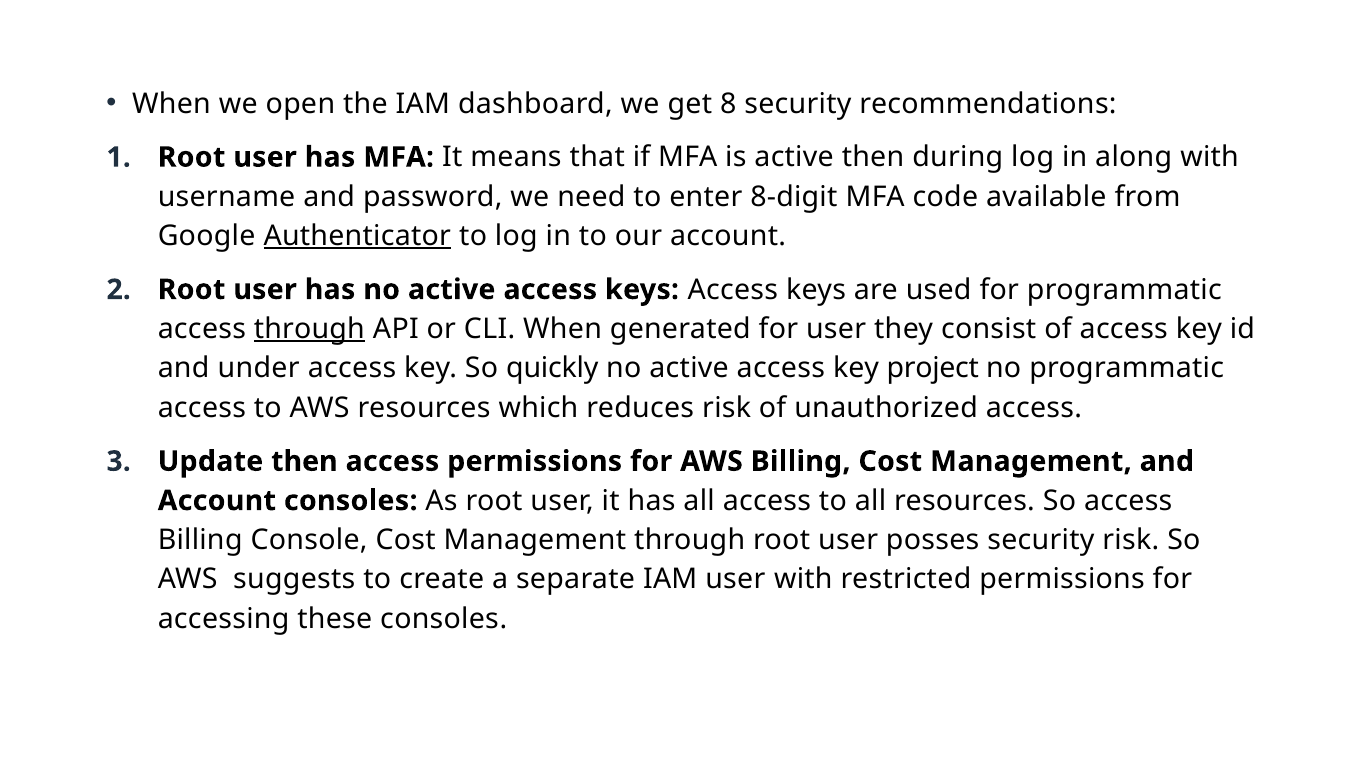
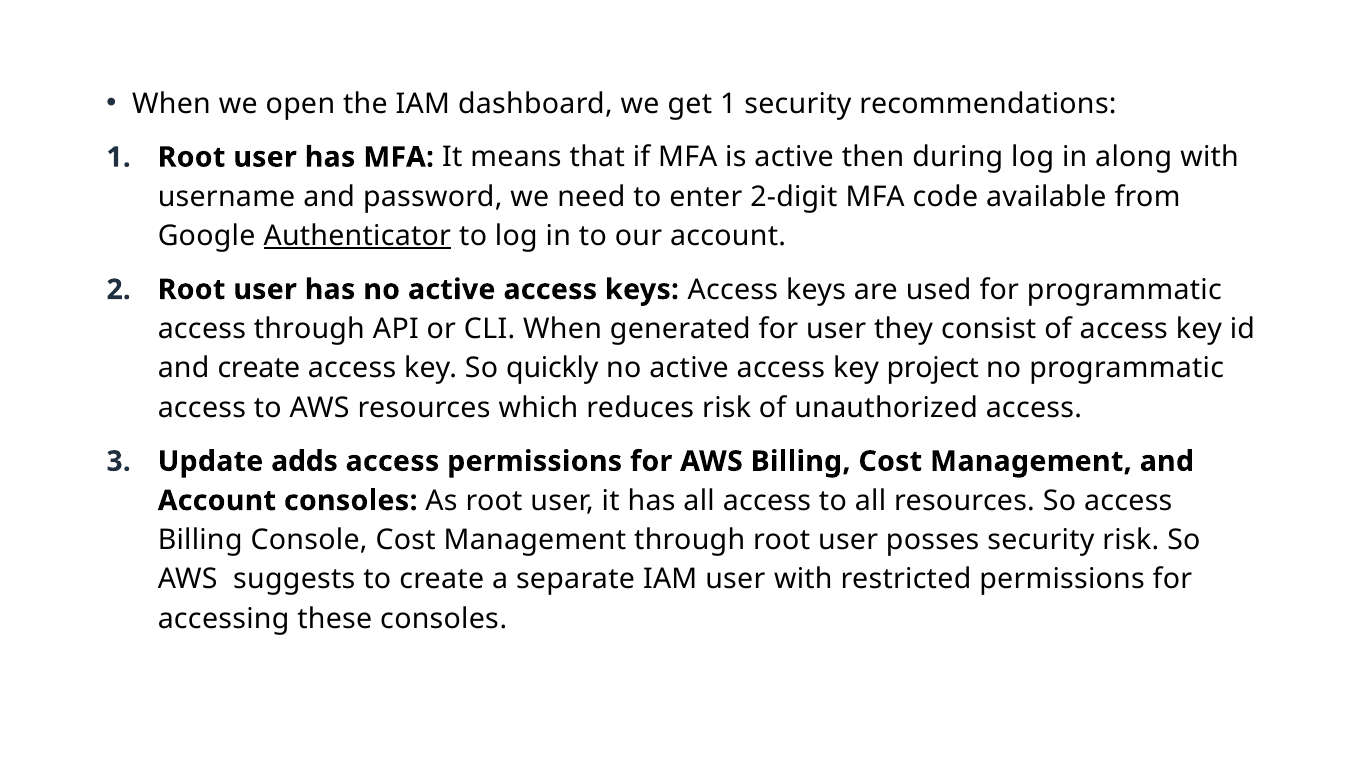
get 8: 8 -> 1 (728, 104)
8-digit: 8-digit -> 2-digit (794, 197)
through underline: present -> none (309, 329)
and under: under -> create (259, 368)
Update then: then -> adds (305, 461)
